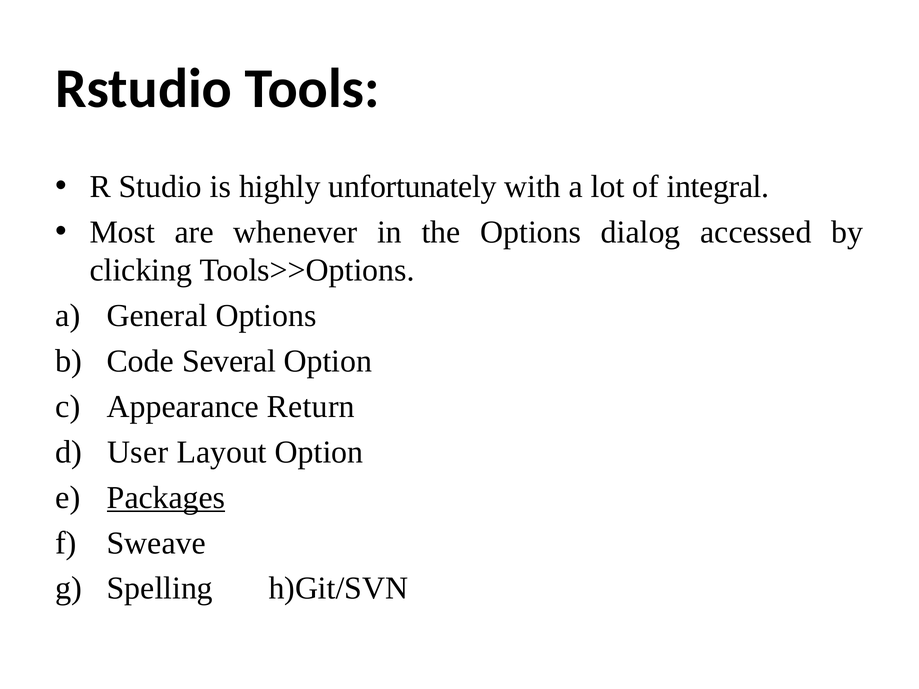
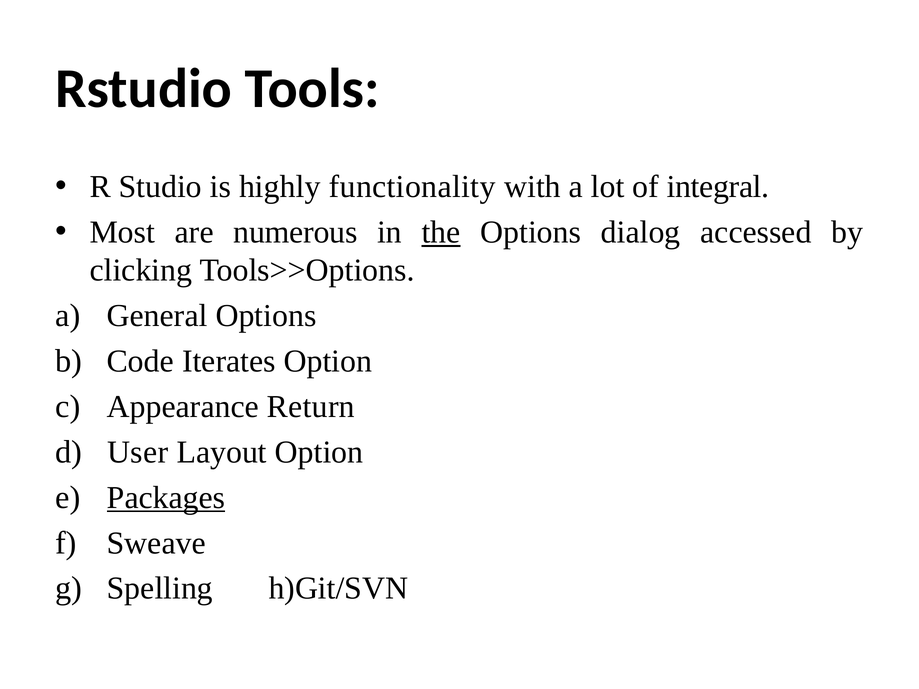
unfortunately: unfortunately -> functionality (412, 187)
whenever: whenever -> numerous (296, 232)
the underline: none -> present (441, 232)
Several: Several -> Iterates (229, 361)
